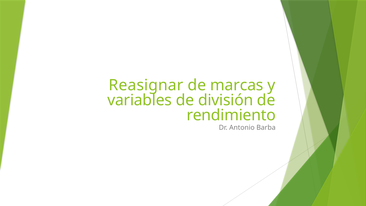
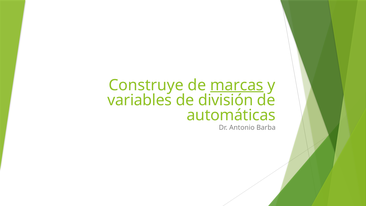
Reasignar: Reasignar -> Construye (146, 85)
marcas underline: none -> present (237, 85)
rendimiento: rendimiento -> automáticas (231, 115)
